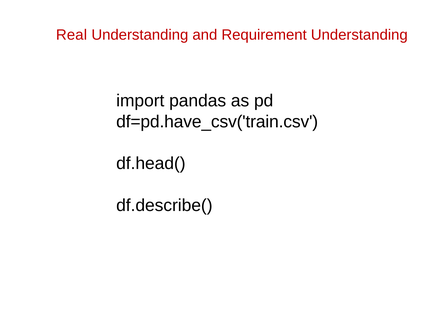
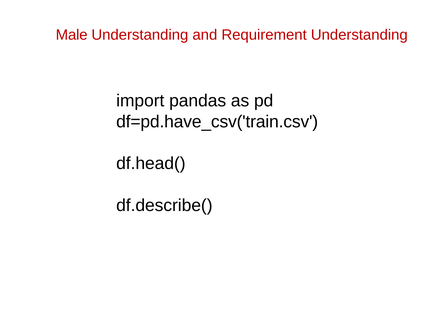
Real: Real -> Male (72, 35)
